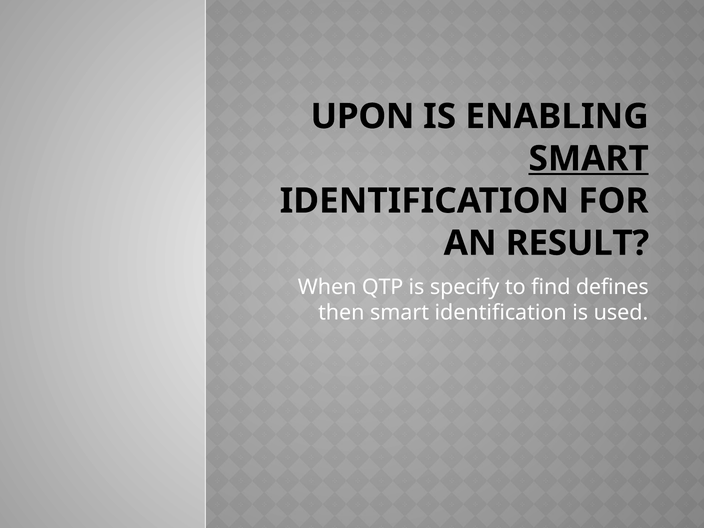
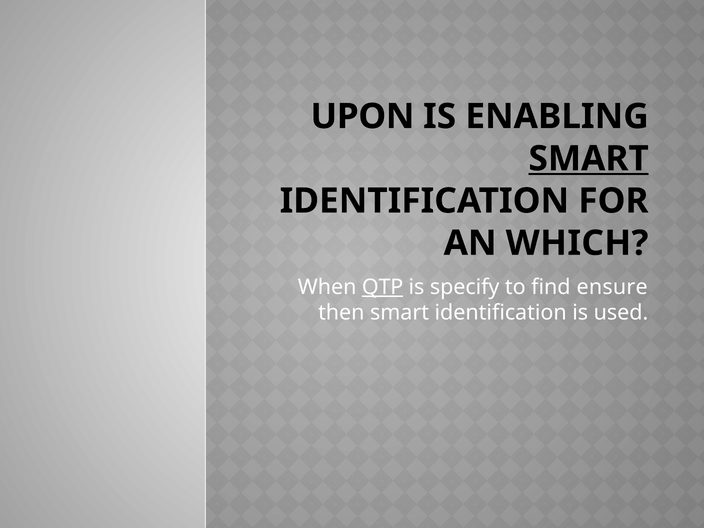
RESULT: RESULT -> WHICH (577, 243)
QTP underline: none -> present (383, 287)
defines: defines -> ensure (612, 287)
